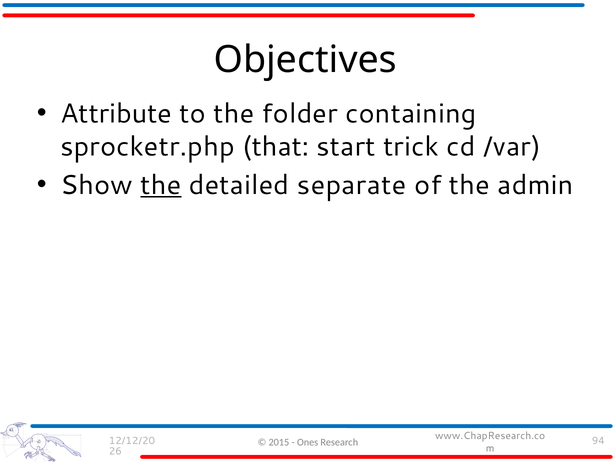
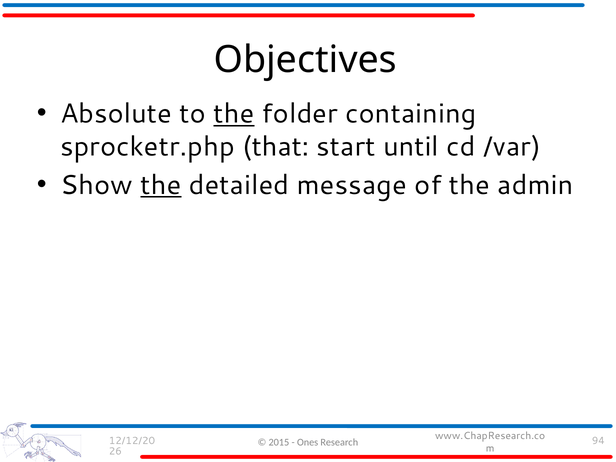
Attribute: Attribute -> Absolute (116, 114)
the underline: none -> present (234, 114)
trick: trick -> until (411, 147)
separate: separate -> message (352, 185)
